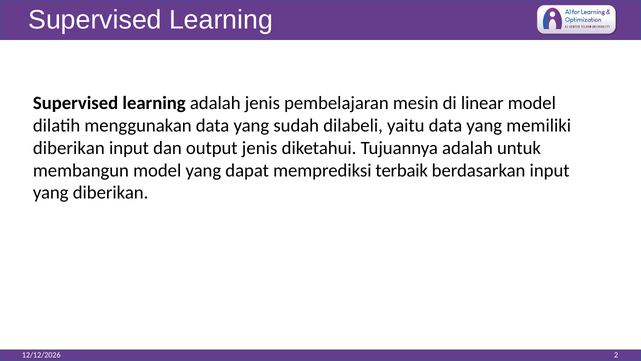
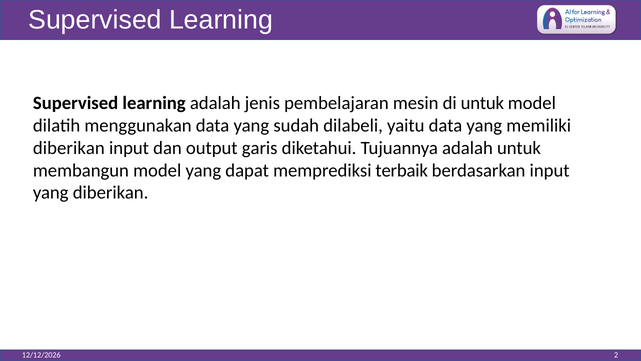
di linear: linear -> untuk (482, 103)
output jenis: jenis -> garis (260, 148)
